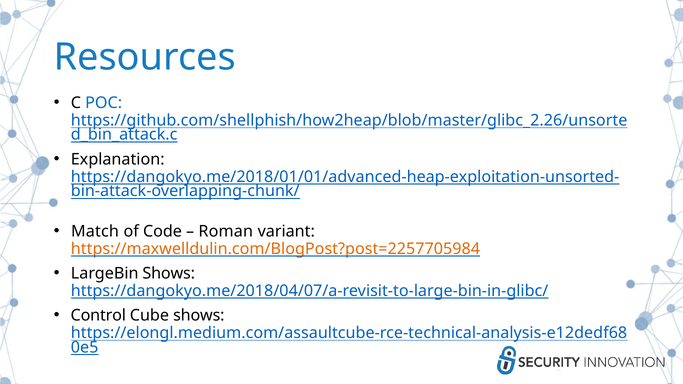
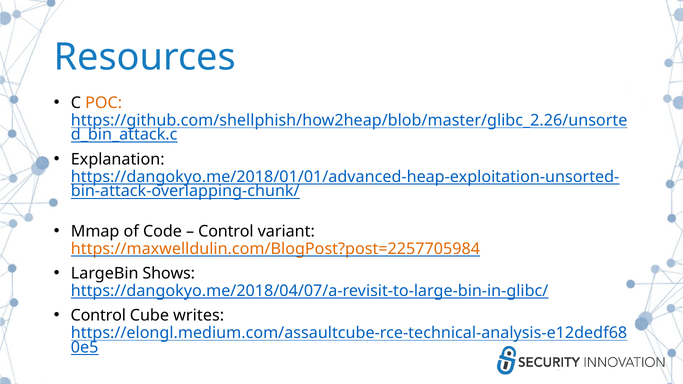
POC colour: blue -> orange (104, 103)
Match: Match -> Mmap (95, 231)
Roman: Roman -> Control (226, 231)
Cube shows: shows -> writes (199, 316)
